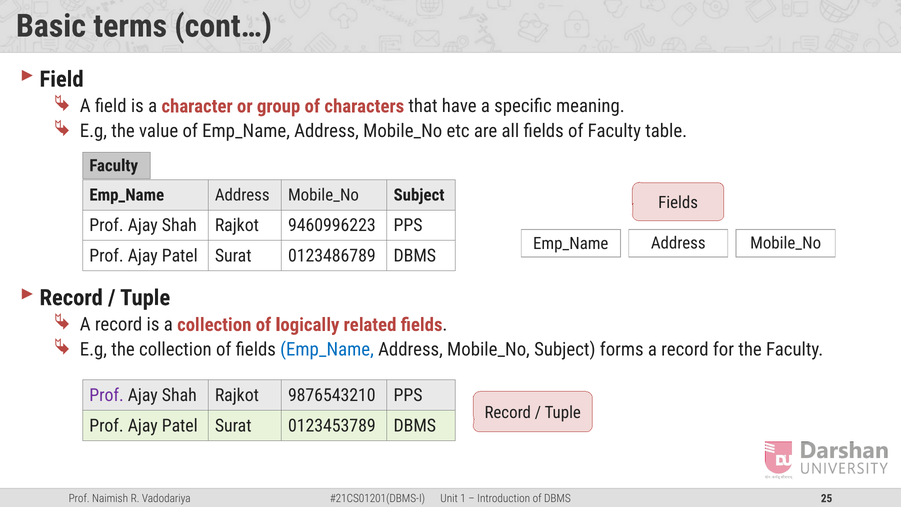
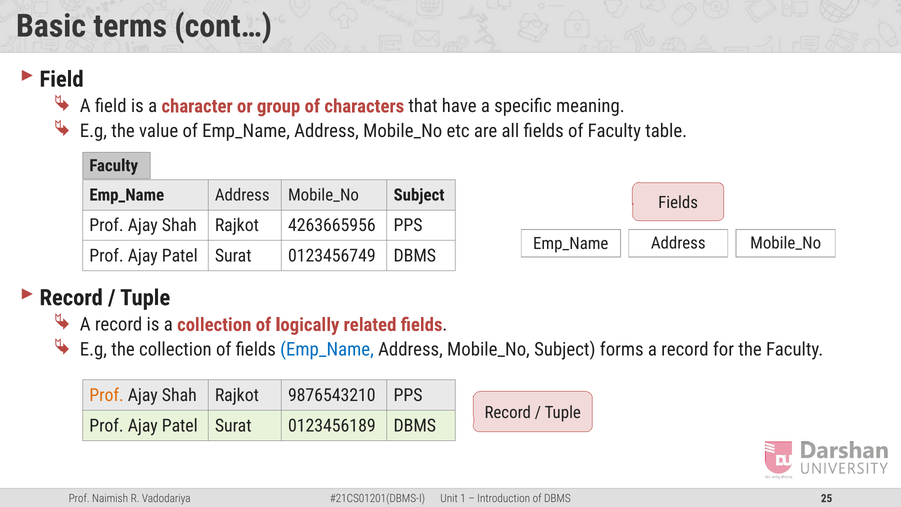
9460996223: 9460996223 -> 4263665956 (332, 225)
0123486789: 0123486789 -> 0123456749 (332, 256)
Prof colour: purple -> orange (107, 395)
0123453789: 0123453789 -> 0123456189 (332, 425)
